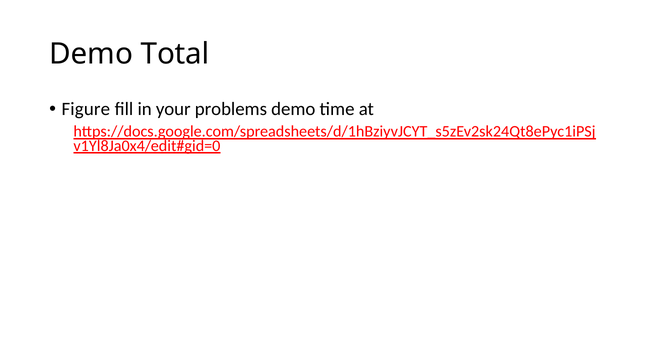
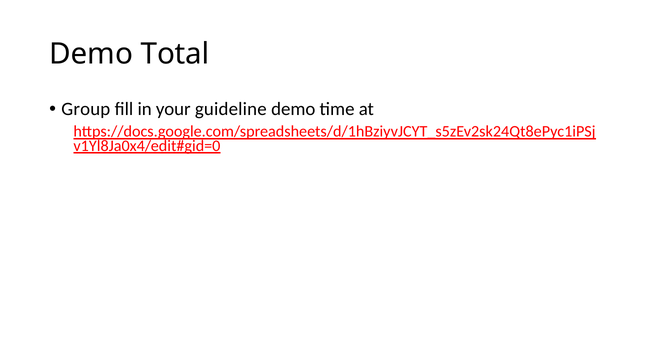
Figure: Figure -> Group (86, 109)
problems: problems -> guideline (231, 109)
